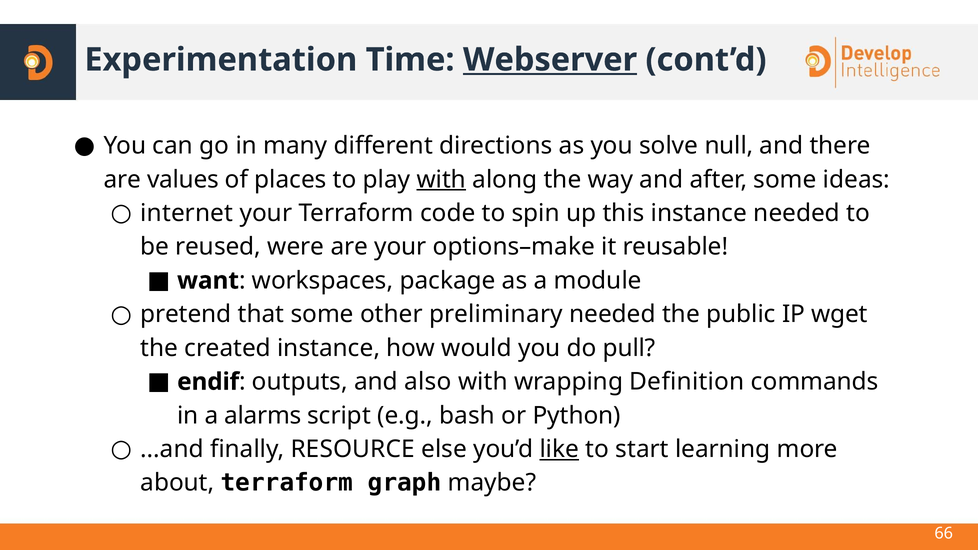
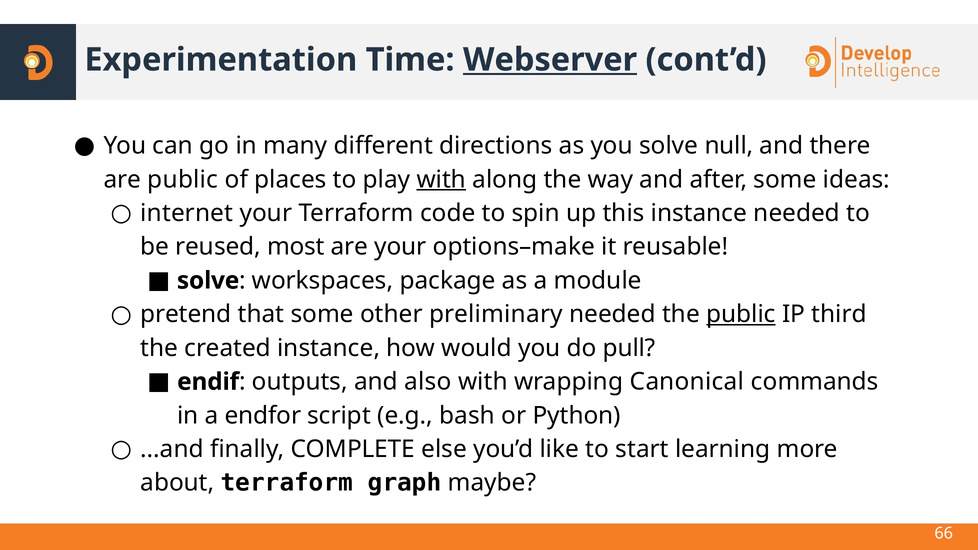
are values: values -> public (183, 179)
were: were -> most (296, 247)
want: want -> solve (208, 281)
public underline: none -> present (741, 314)
wget: wget -> third (839, 314)
Definition: Definition -> Canonical (687, 382)
alarms: alarms -> endfor (263, 416)
RESOURCE: RESOURCE -> COMPLETE (353, 449)
like underline: present -> none (559, 449)
